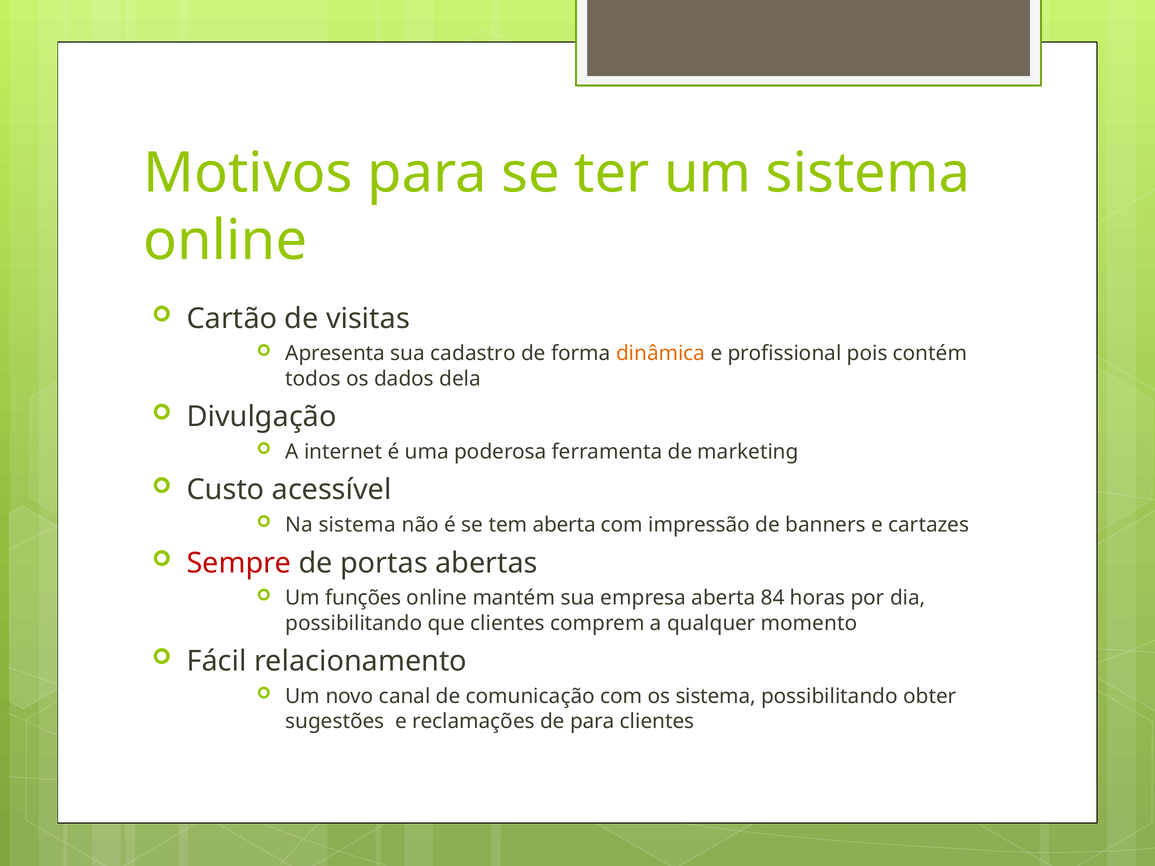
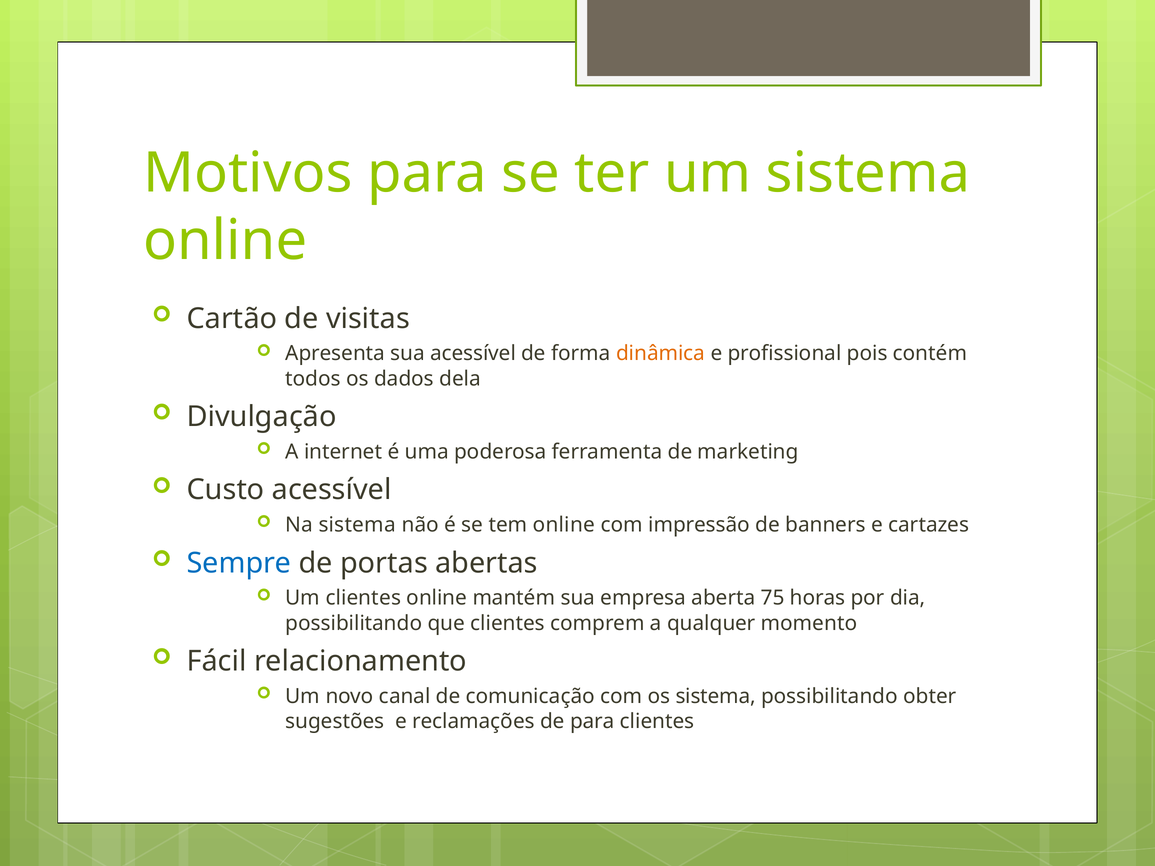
sua cadastro: cadastro -> acessível (473, 354)
tem aberta: aberta -> online (564, 525)
Sempre colour: red -> blue (239, 563)
Um funções: funções -> clientes (363, 598)
84: 84 -> 75 (773, 598)
